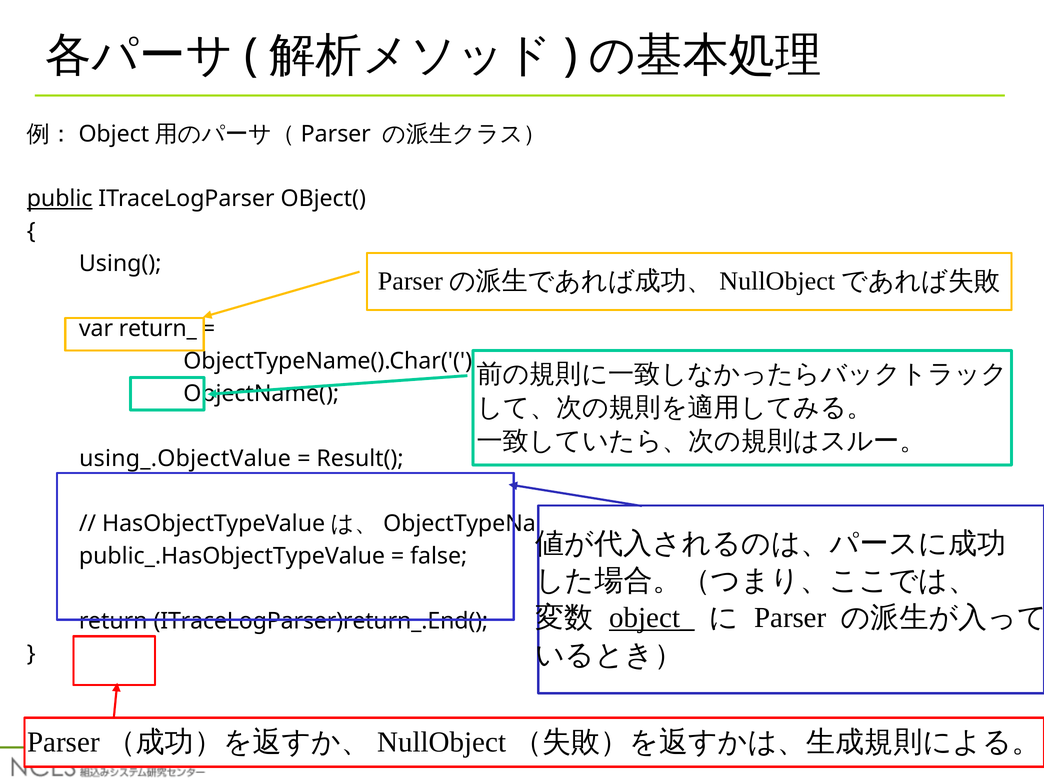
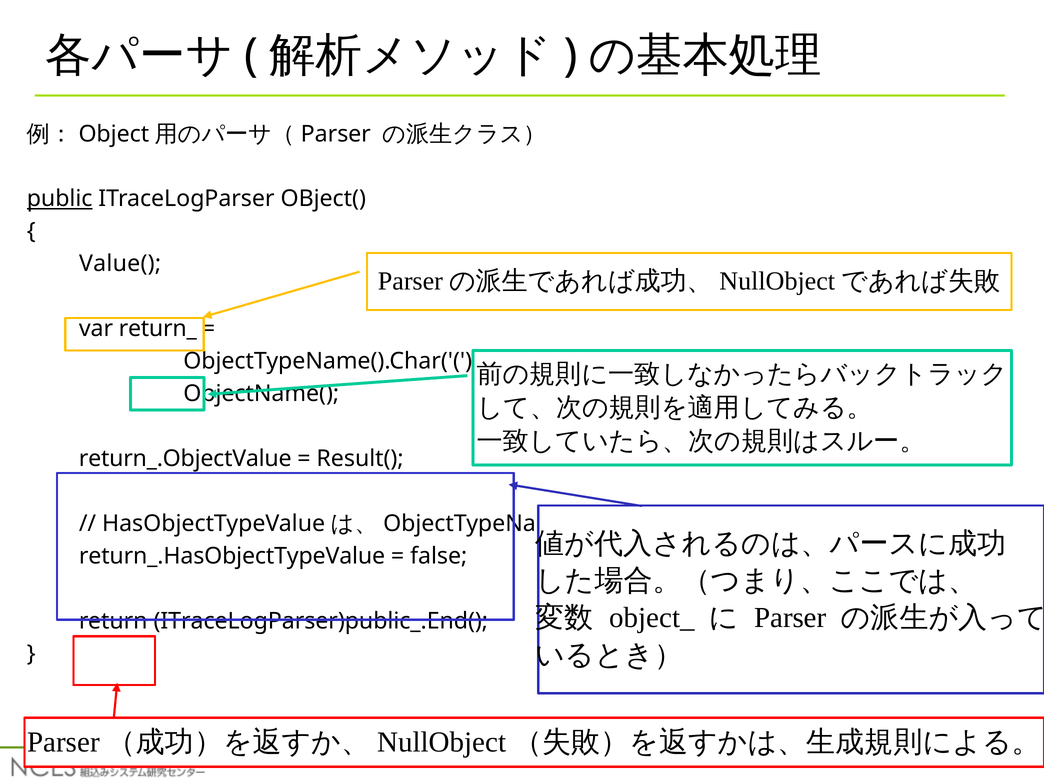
Using(: Using( -> Value( (120, 264)
using_.ObjectValue: using_.ObjectValue -> return_.ObjectValue (185, 459)
public_.HasObjectTypeValue: public_.HasObjectTypeValue -> return_.HasObjectTypeValue (232, 556)
object_ underline: present -> none (652, 618)
ITraceLogParser)return_.End(: ITraceLogParser)return_.End( -> ITraceLogParser)public_.End( (321, 621)
